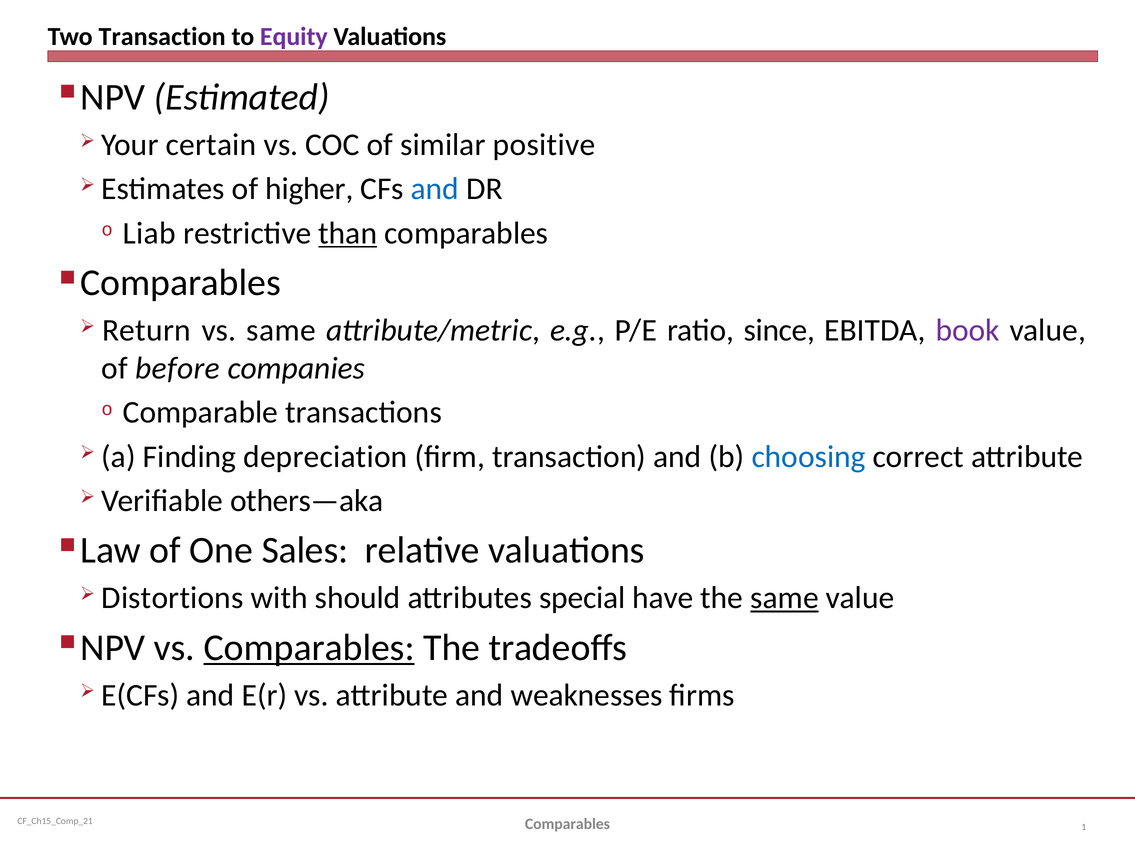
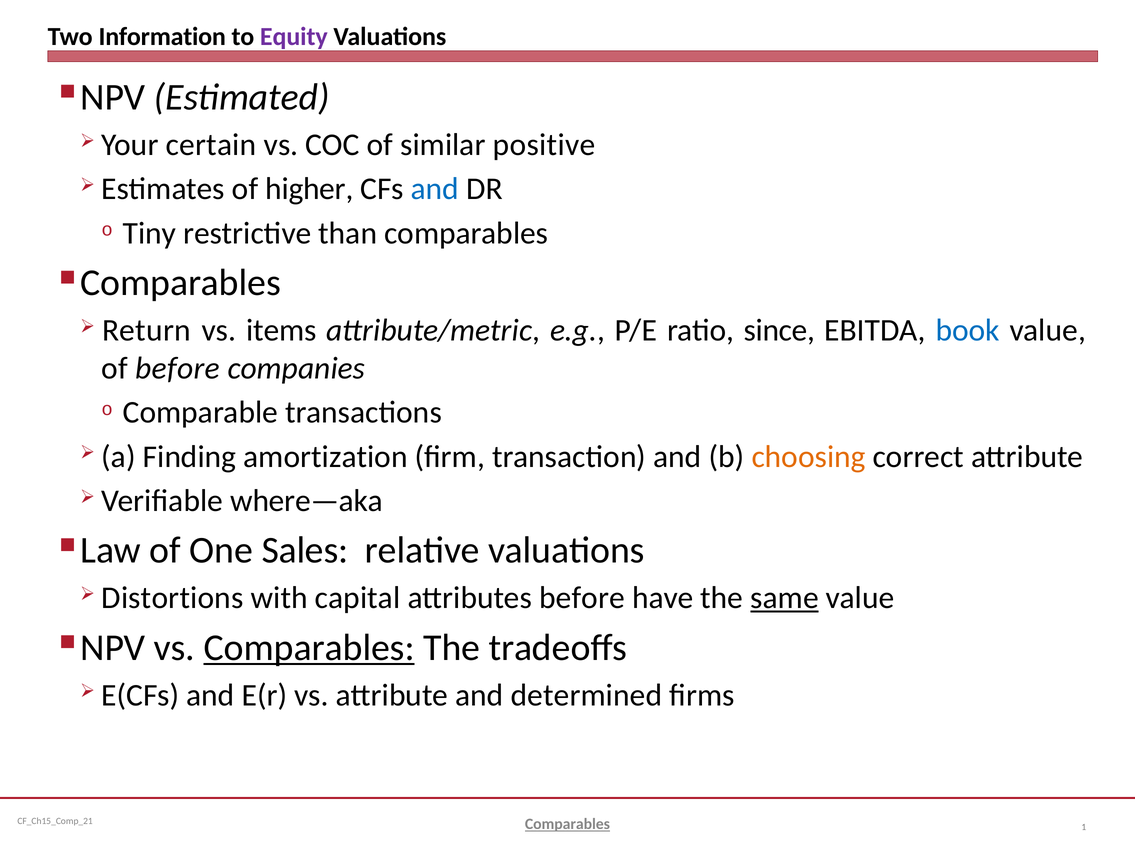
Two Transaction: Transaction -> Information (162, 37)
Liab: Liab -> Tiny (149, 233)
than underline: present -> none (348, 233)
vs same: same -> items (281, 330)
book colour: purple -> blue (968, 330)
depreciation: depreciation -> amortization (325, 456)
choosing colour: blue -> orange (809, 456)
others—aka: others—aka -> where—aka (307, 500)
should: should -> capital (358, 597)
attributes special: special -> before (582, 597)
weaknesses: weaknesses -> determined (586, 695)
Comparables underline: none -> present (567, 823)
